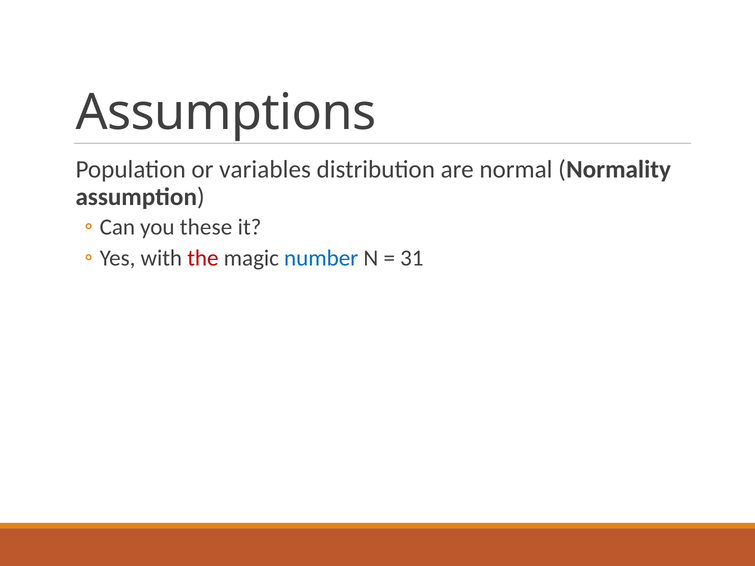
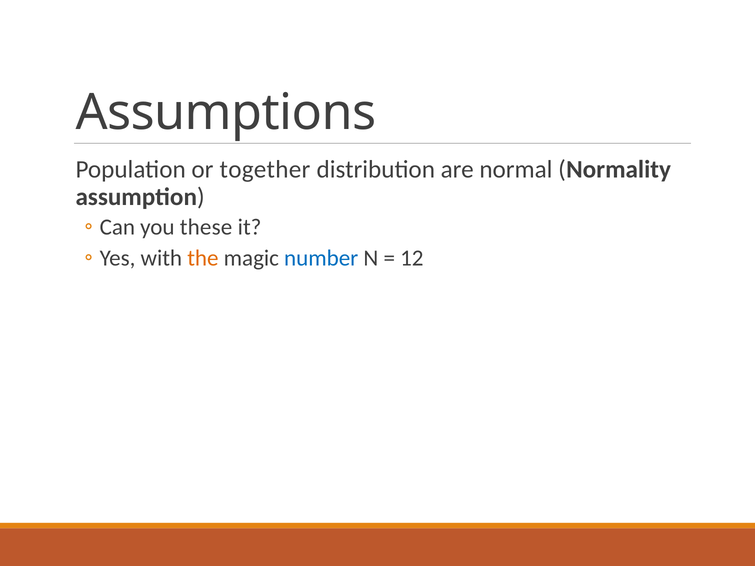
variables: variables -> together (265, 170)
the colour: red -> orange (203, 258)
31: 31 -> 12 (412, 258)
